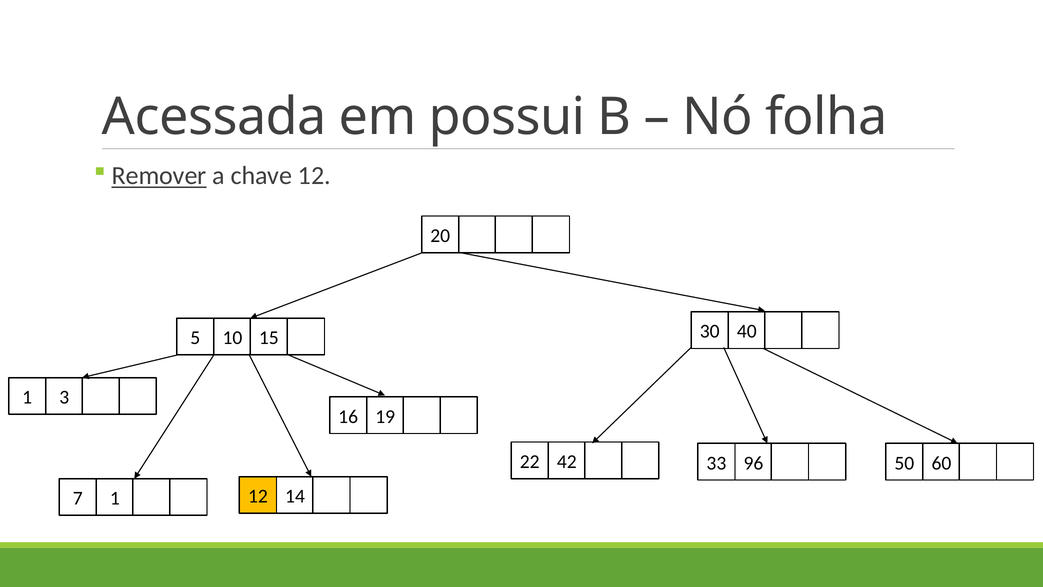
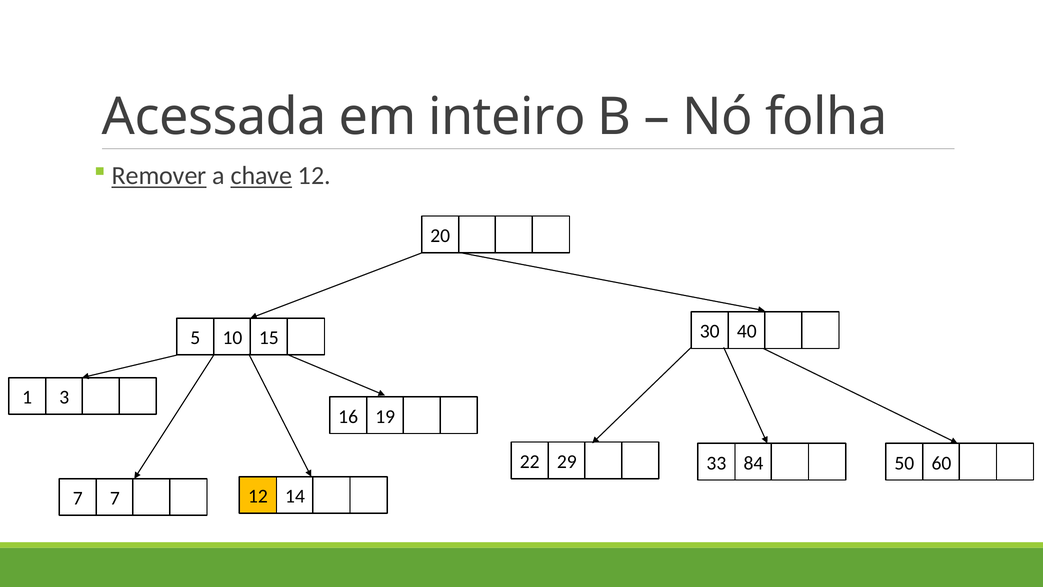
possui: possui -> inteiro (507, 117)
chave underline: none -> present (261, 176)
42: 42 -> 29 (567, 461)
96: 96 -> 84 (753, 463)
7 1: 1 -> 7 (115, 498)
